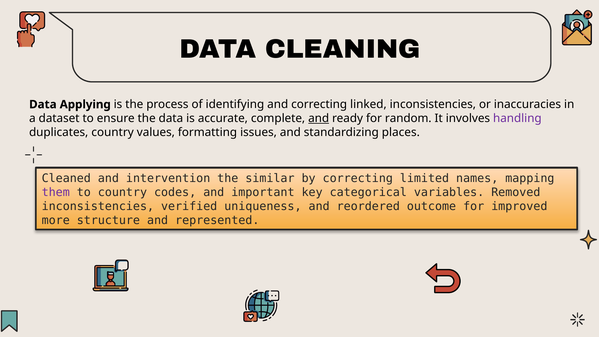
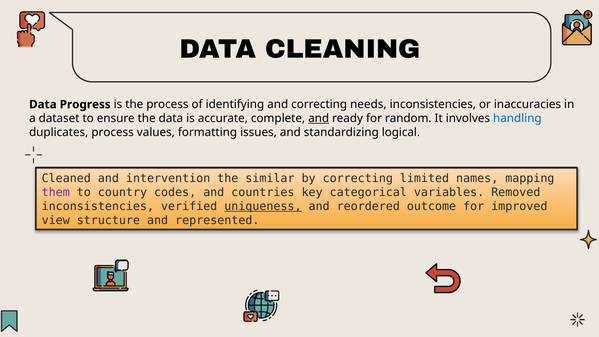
Applying: Applying -> Progress (85, 104)
linked: linked -> needs (368, 104)
handling colour: purple -> blue (517, 118)
duplicates country: country -> process (113, 132)
places: places -> logical (401, 132)
important: important -> countries (263, 192)
uniqueness underline: none -> present (263, 206)
more: more -> view (56, 220)
